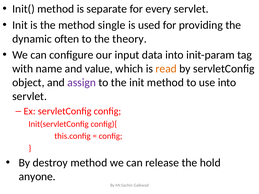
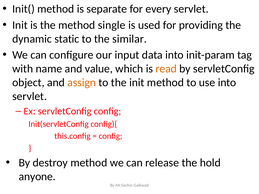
often: often -> static (67, 39)
theory: theory -> similar (130, 39)
assign colour: purple -> orange (82, 83)
